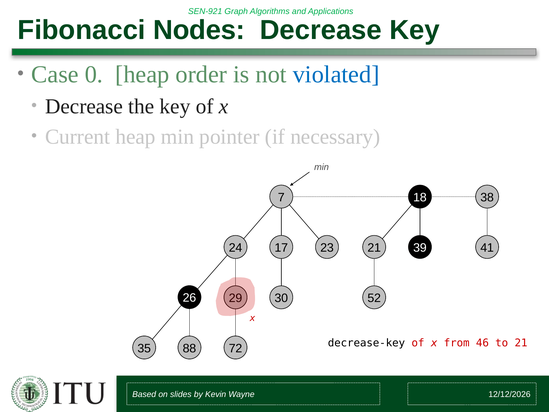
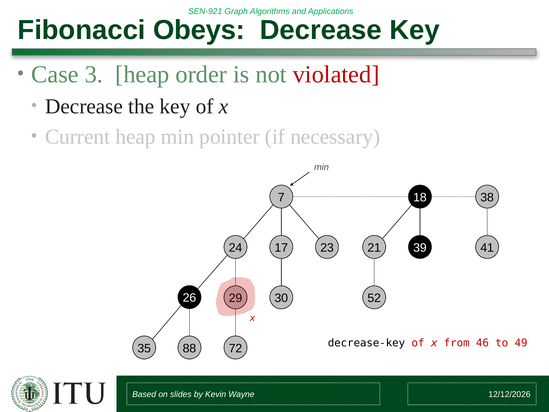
Nodes: Nodes -> Obeys (199, 30)
0: 0 -> 3 (94, 75)
violated colour: blue -> red (336, 75)
to 21: 21 -> 49 (521, 343)
